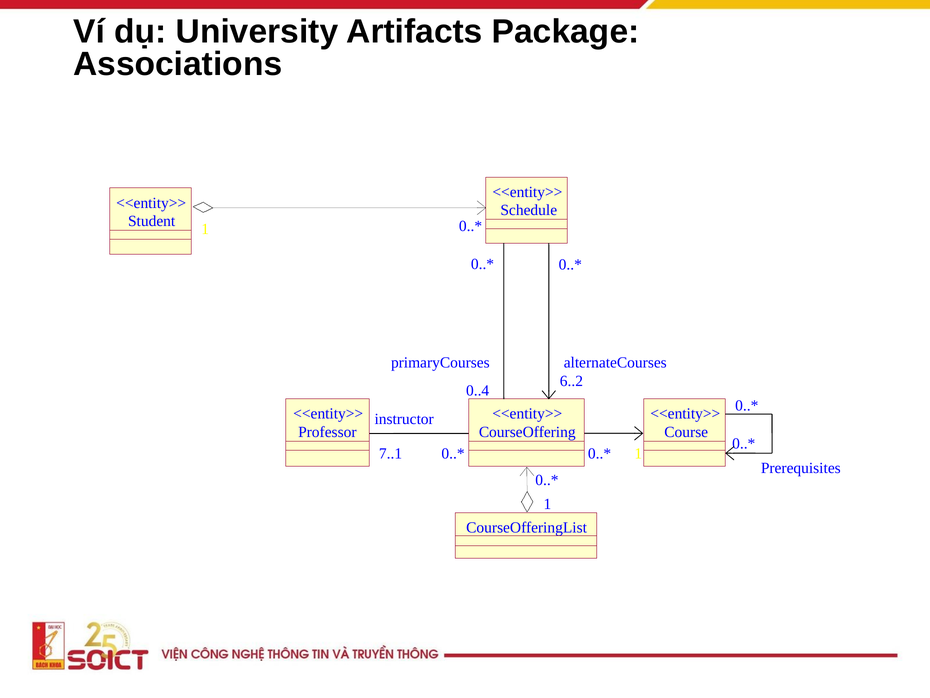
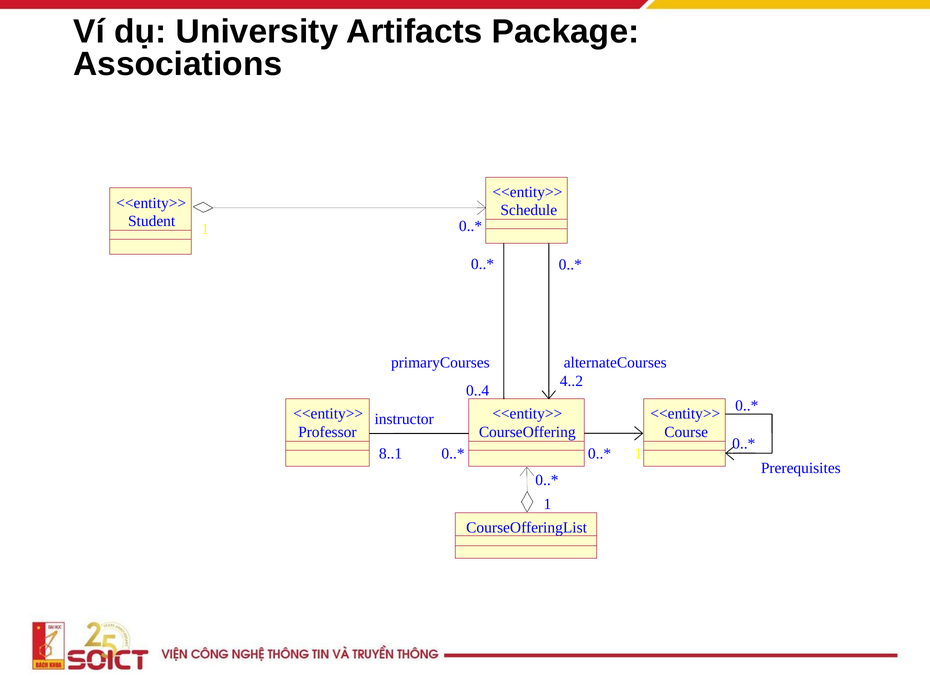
6..2: 6..2 -> 4..2 (571, 381)
7..1: 7..1 -> 8..1 (391, 454)
